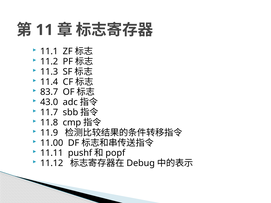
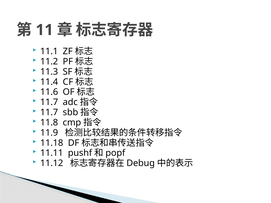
83.7: 83.7 -> 11.6 (49, 92)
43.0: 43.0 -> 11.7 (49, 102)
11.00: 11.00 -> 11.18 (52, 143)
